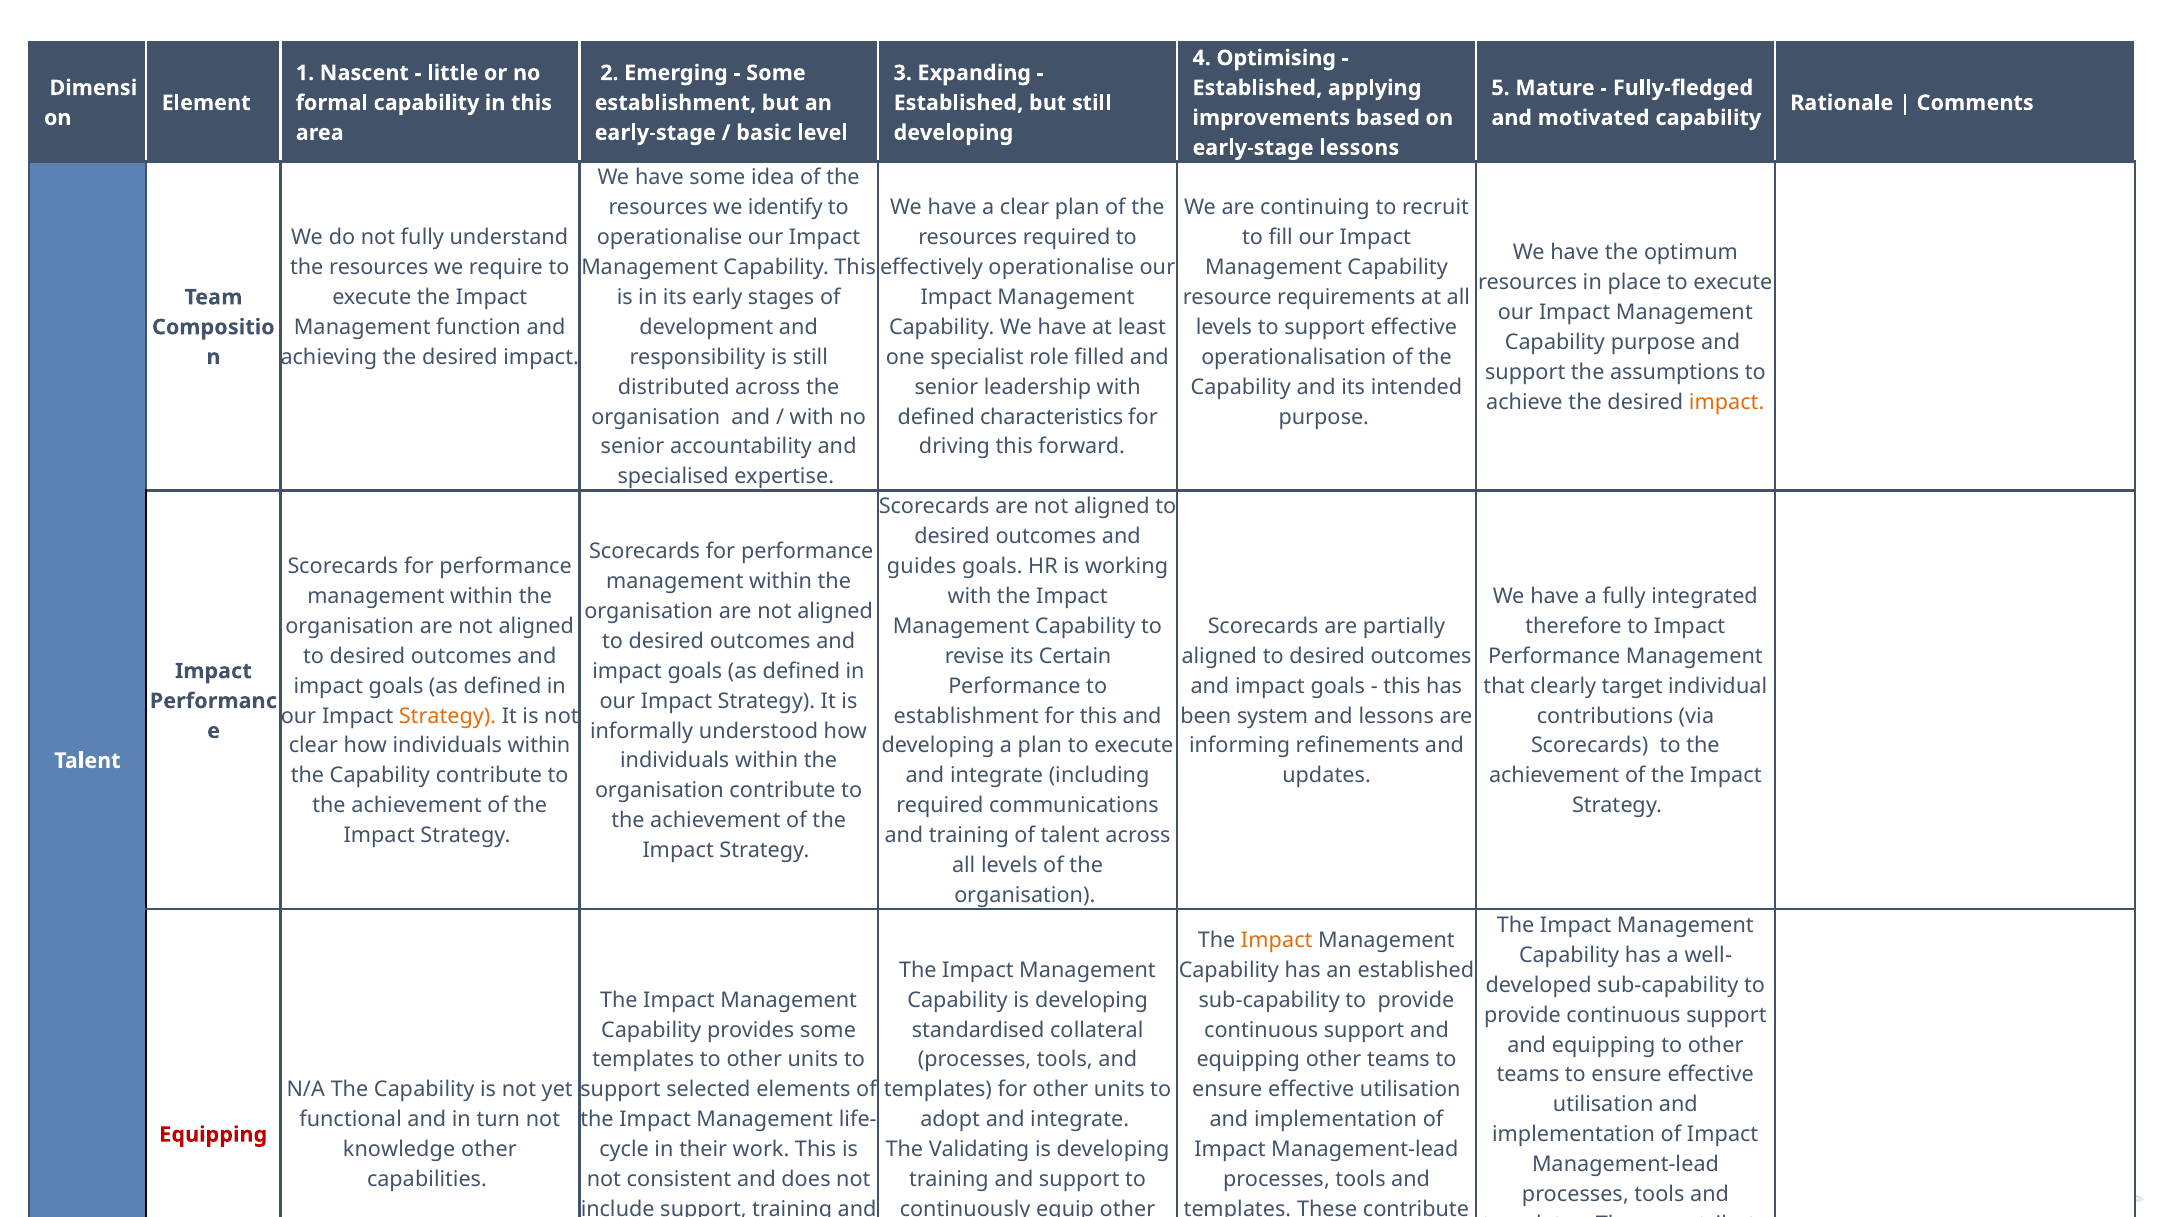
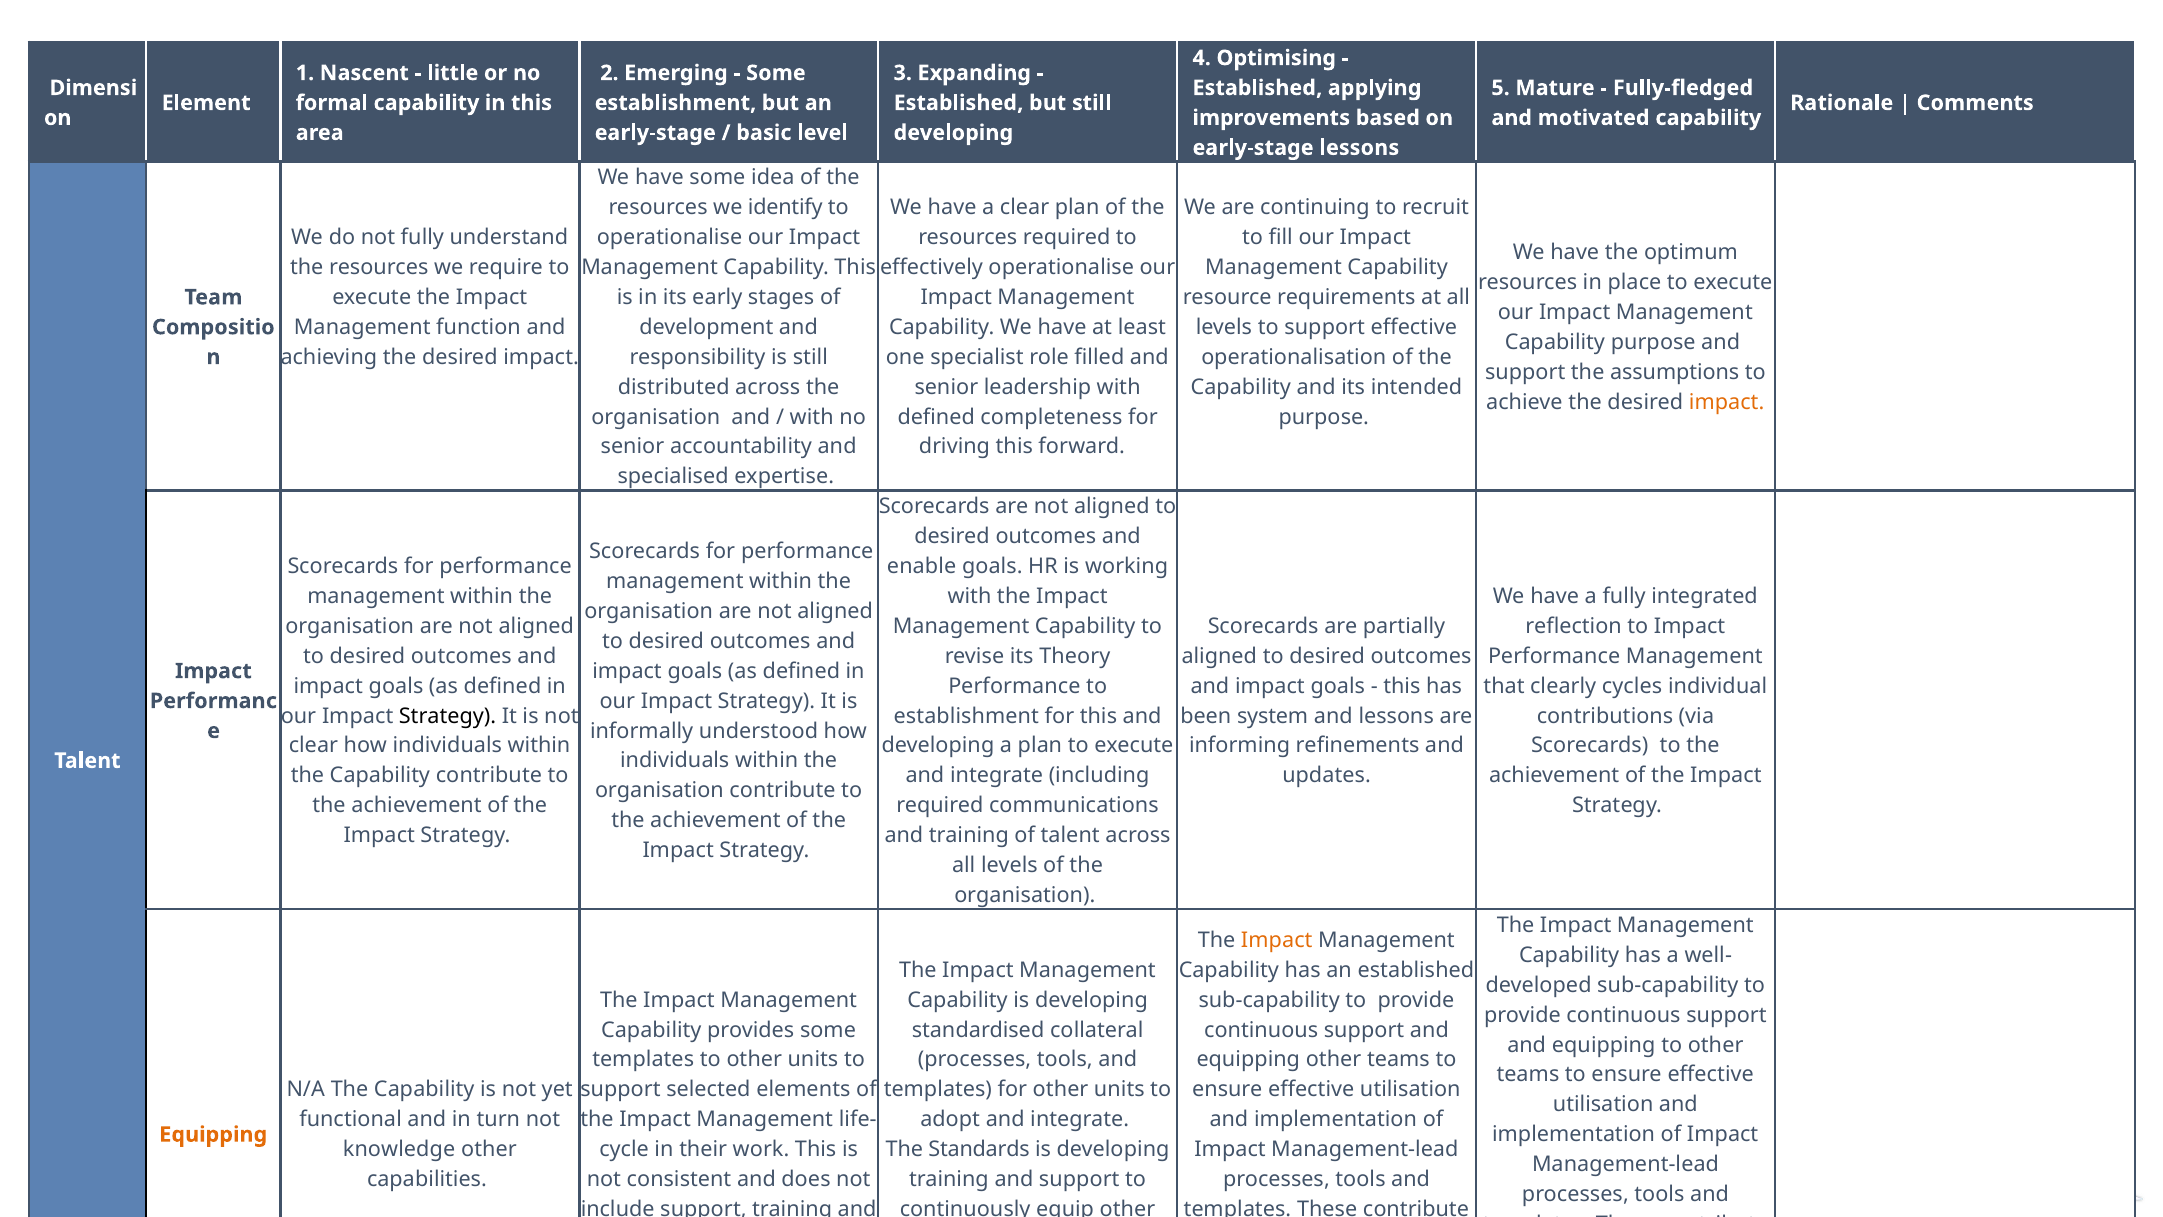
characteristics: characteristics -> completeness (1052, 417)
guides: guides -> enable (922, 566)
therefore: therefore -> reflection (1574, 626)
Certain: Certain -> Theory (1075, 656)
target: target -> cycles (1632, 686)
Strategy colour: orange -> black (448, 716)
Equipping colour: red -> orange (213, 1134)
Validating: Validating -> Standards (979, 1149)
